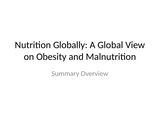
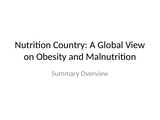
Globally: Globally -> Country (70, 45)
